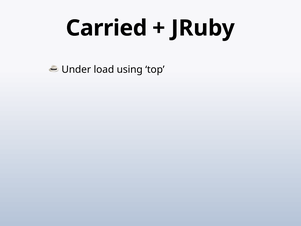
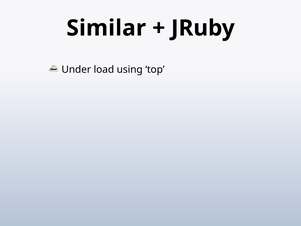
Carried: Carried -> Similar (106, 28)
